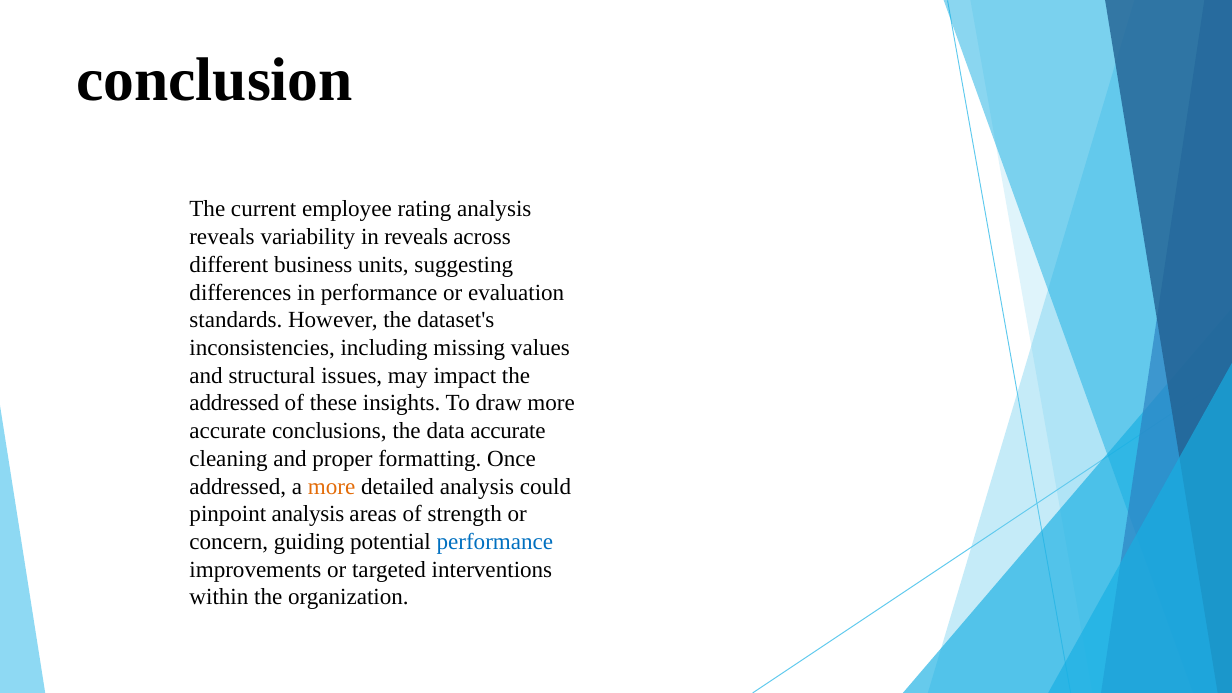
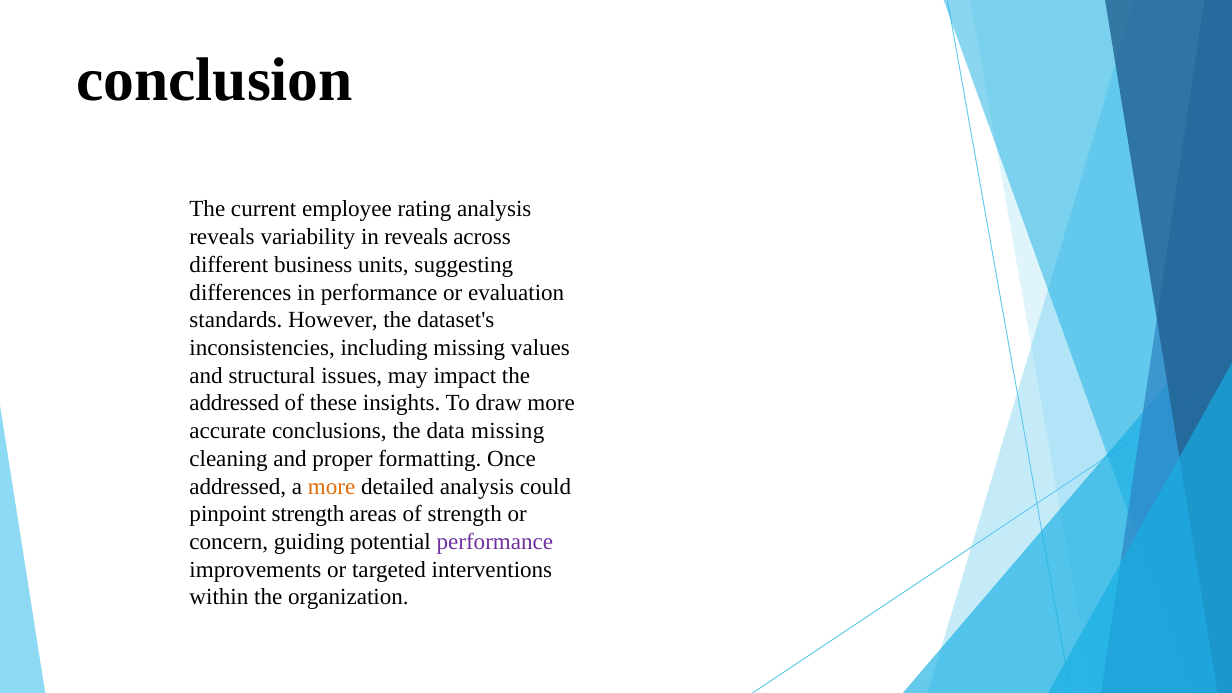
data accurate: accurate -> missing (508, 431)
pinpoint analysis: analysis -> strength (308, 514)
performance colour: blue -> purple (495, 542)
